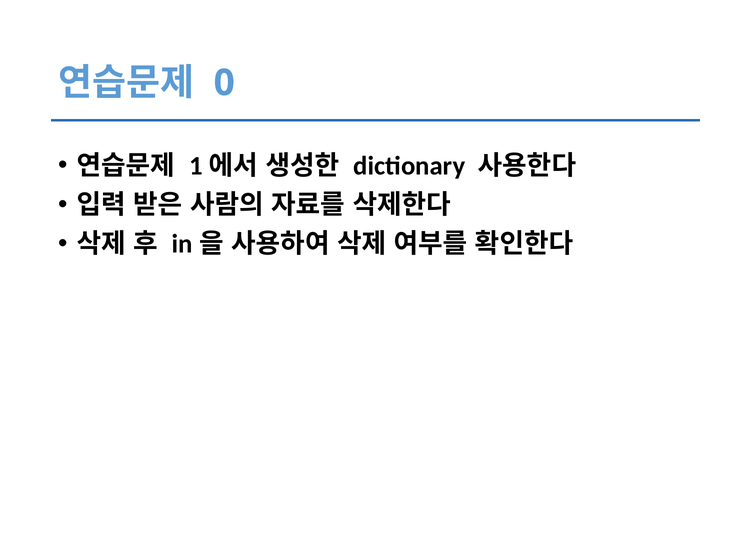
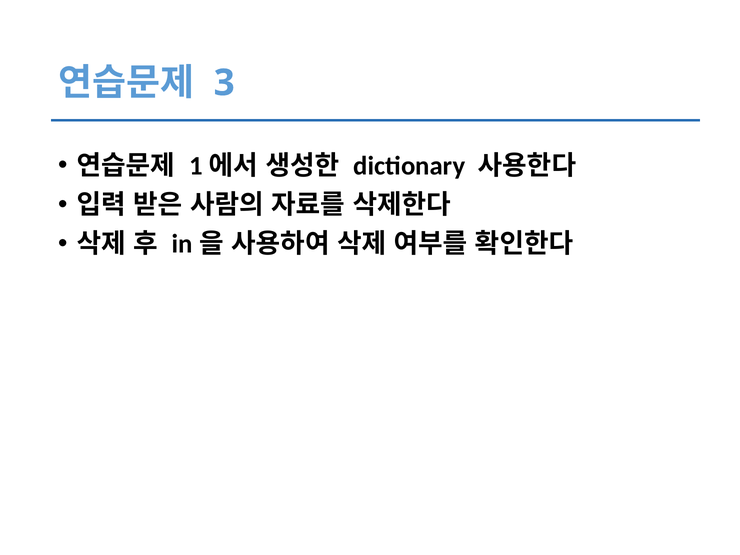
0: 0 -> 3 (224, 83)
